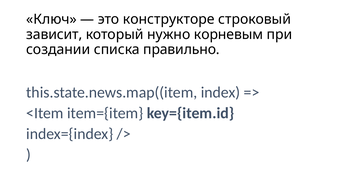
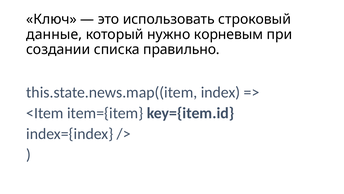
конструкторе: конструкторе -> использовать (169, 19)
зависит: зависит -> данные (54, 34)
